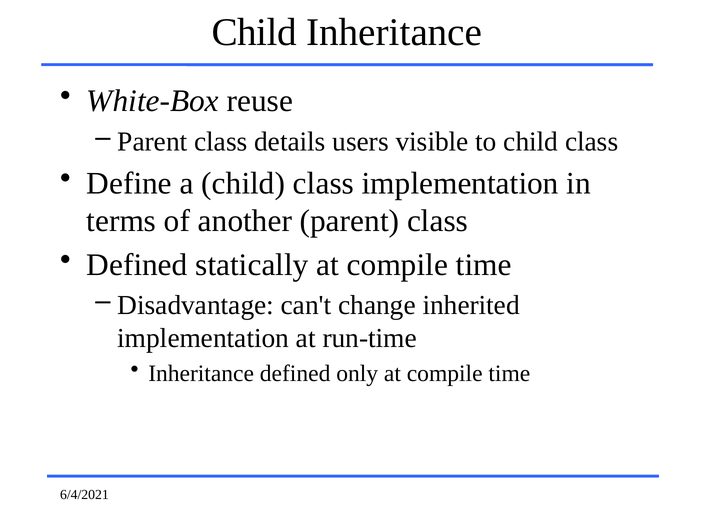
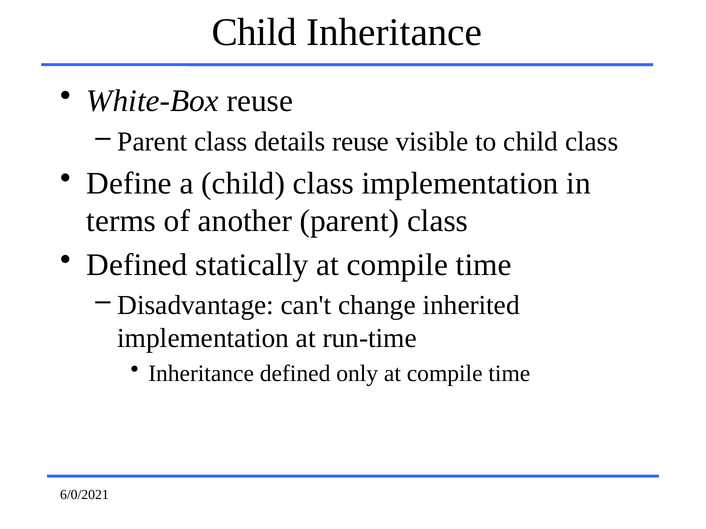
details users: users -> reuse (361, 142)
6/4/2021: 6/4/2021 -> 6/0/2021 (84, 495)
